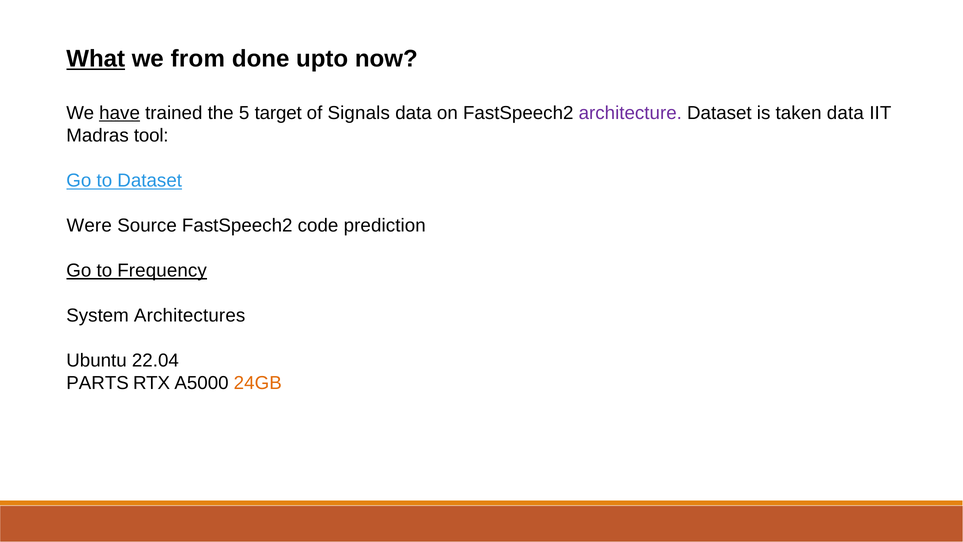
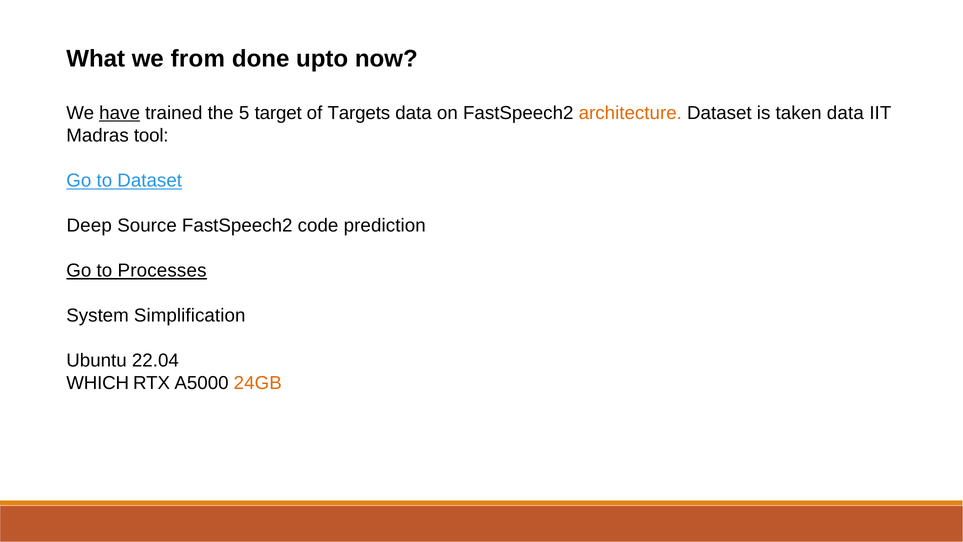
What underline: present -> none (96, 59)
Signals: Signals -> Targets (359, 113)
architecture colour: purple -> orange (630, 113)
Were: Were -> Deep (89, 225)
Frequency: Frequency -> Processes (162, 270)
Architectures: Architectures -> Simplification (190, 315)
PARTS: PARTS -> WHICH (98, 383)
